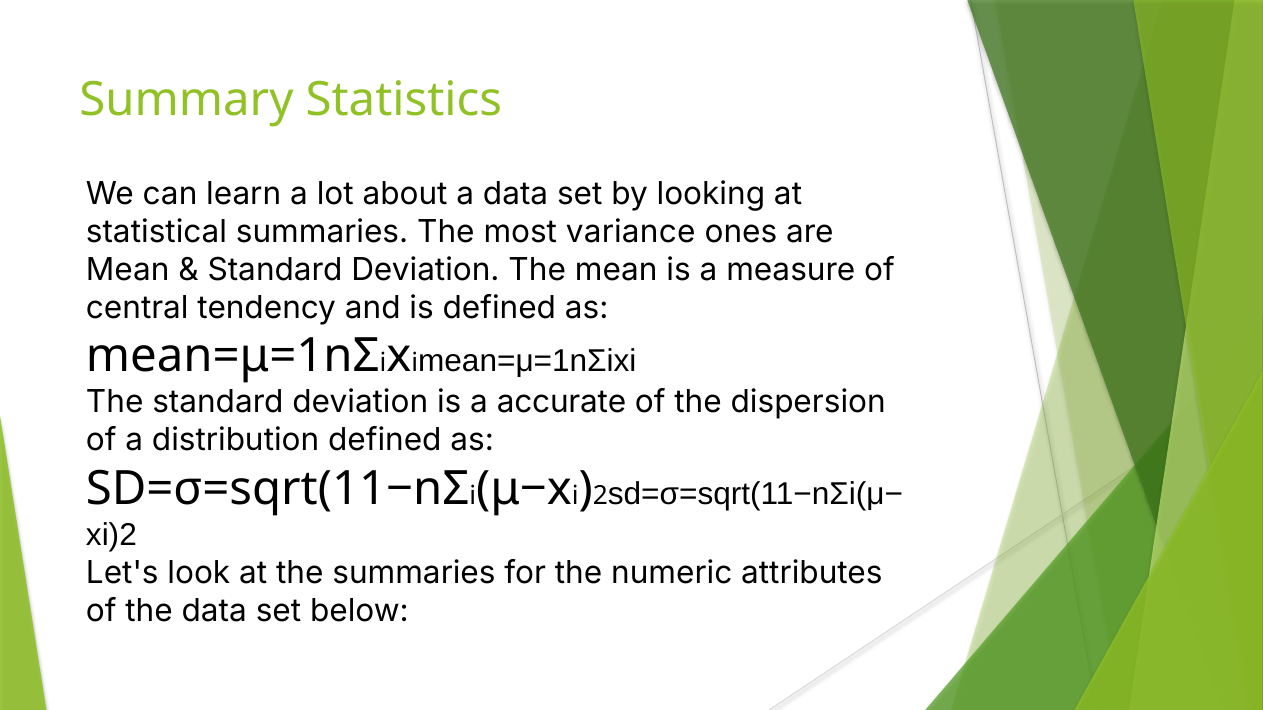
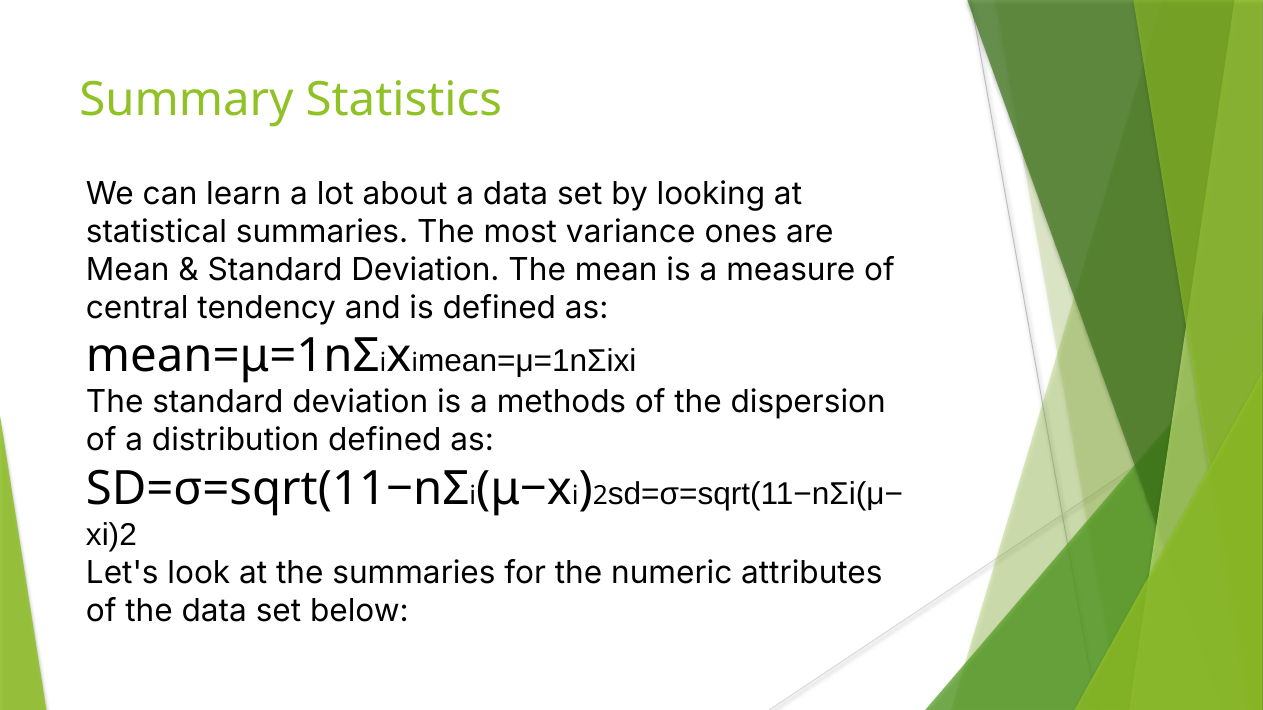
accurate: accurate -> methods (561, 403)
